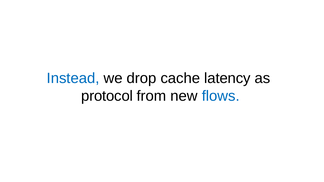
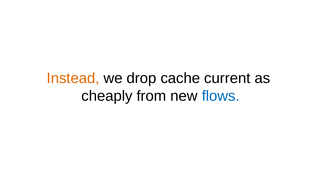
Instead colour: blue -> orange (73, 78)
latency: latency -> current (227, 78)
protocol: protocol -> cheaply (107, 96)
